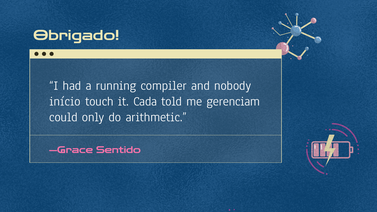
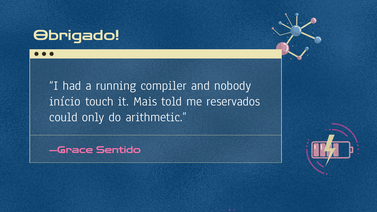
Cada: Cada -> Mais (145, 101)
gerenciam: gerenciam -> reservados (233, 101)
